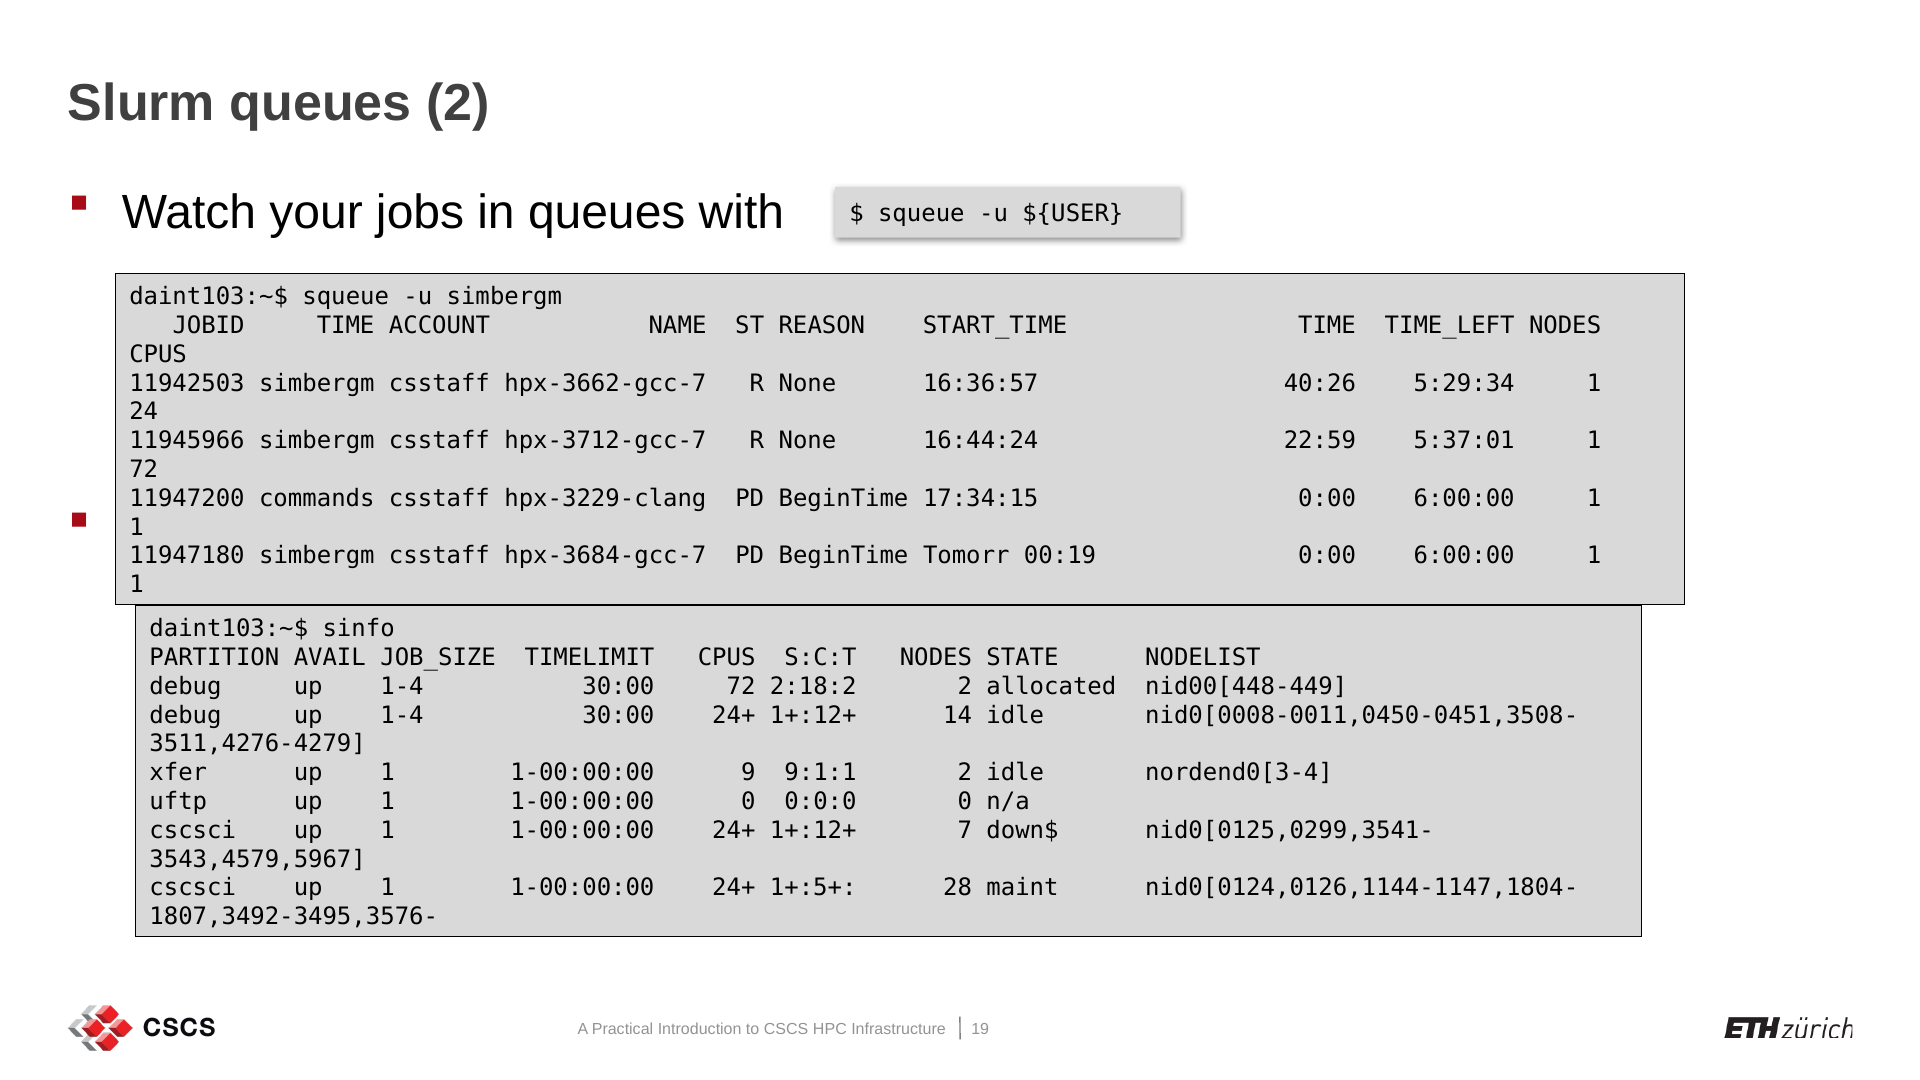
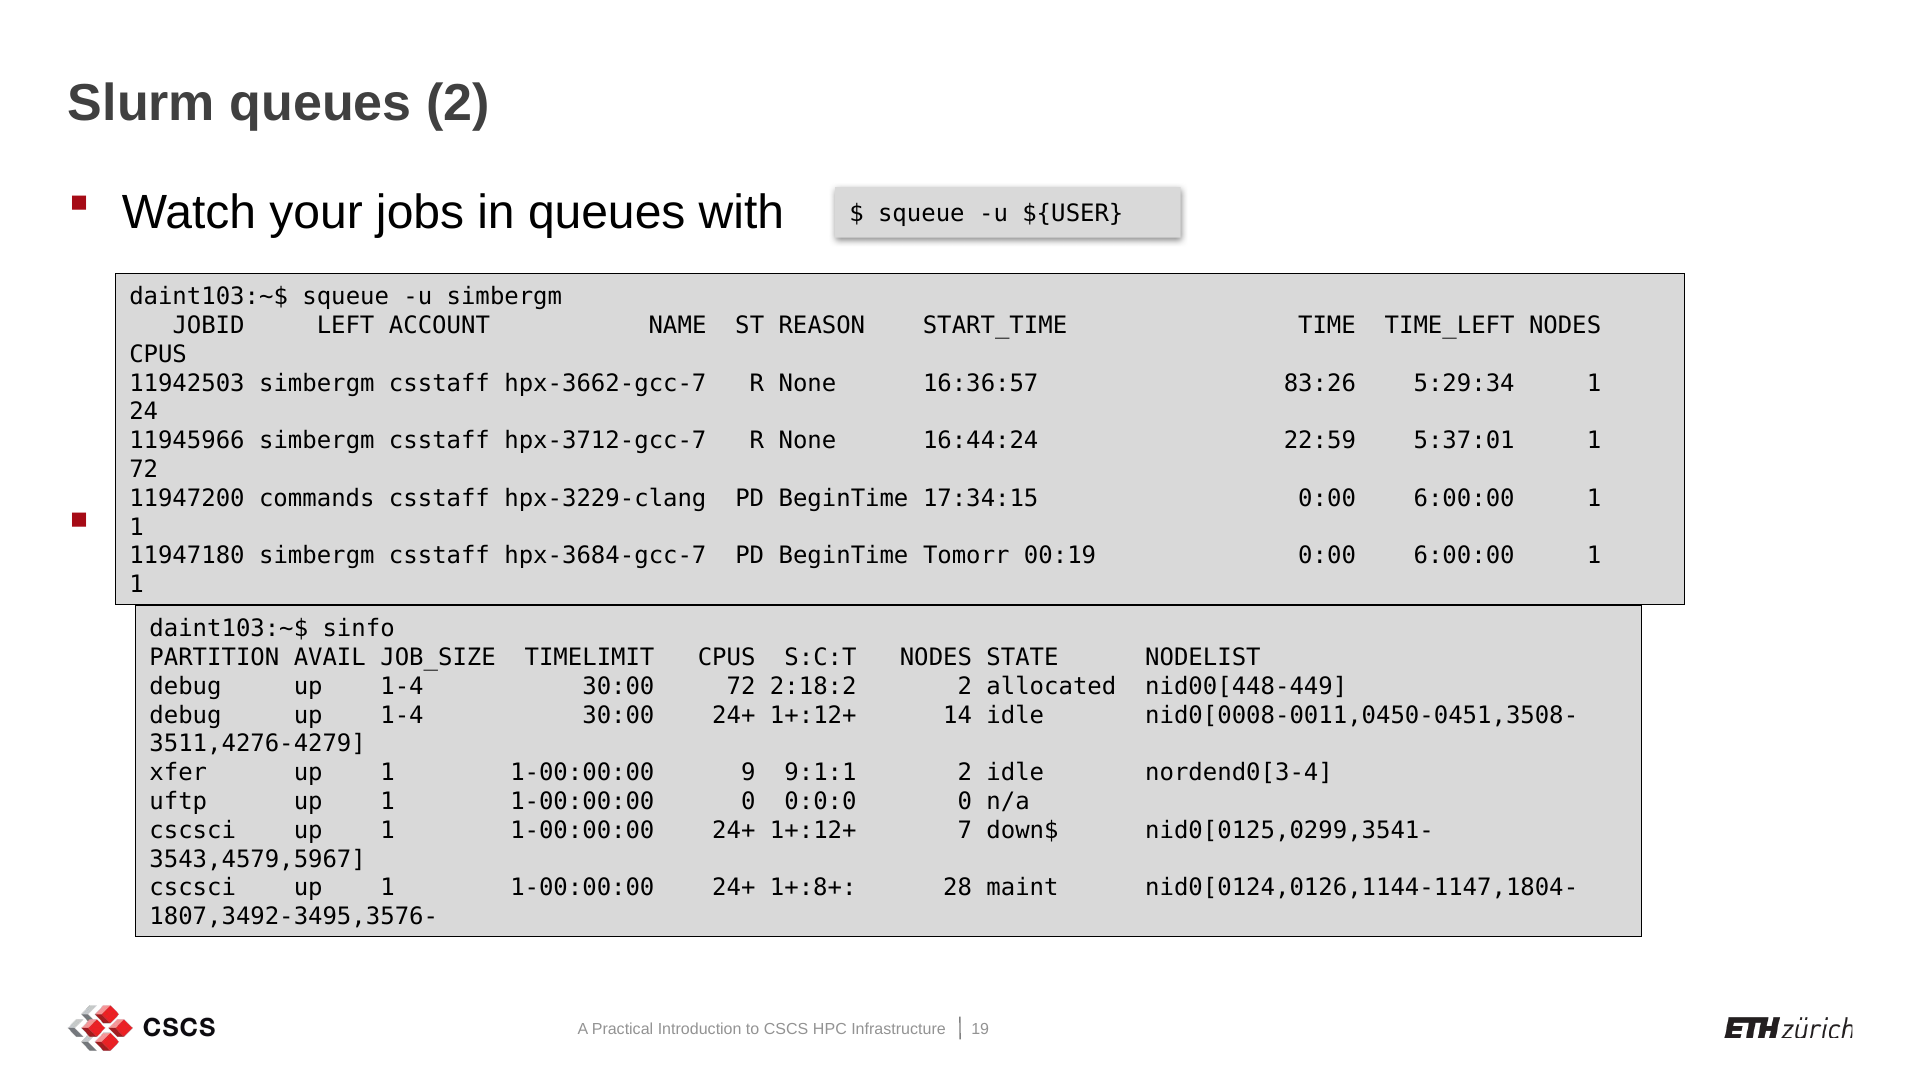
JOBID TIME: TIME -> LEFT (346, 325)
40:26: 40:26 -> 83:26 (1320, 383)
1+:5+: 1+:5+ -> 1+:8+ (813, 888)
